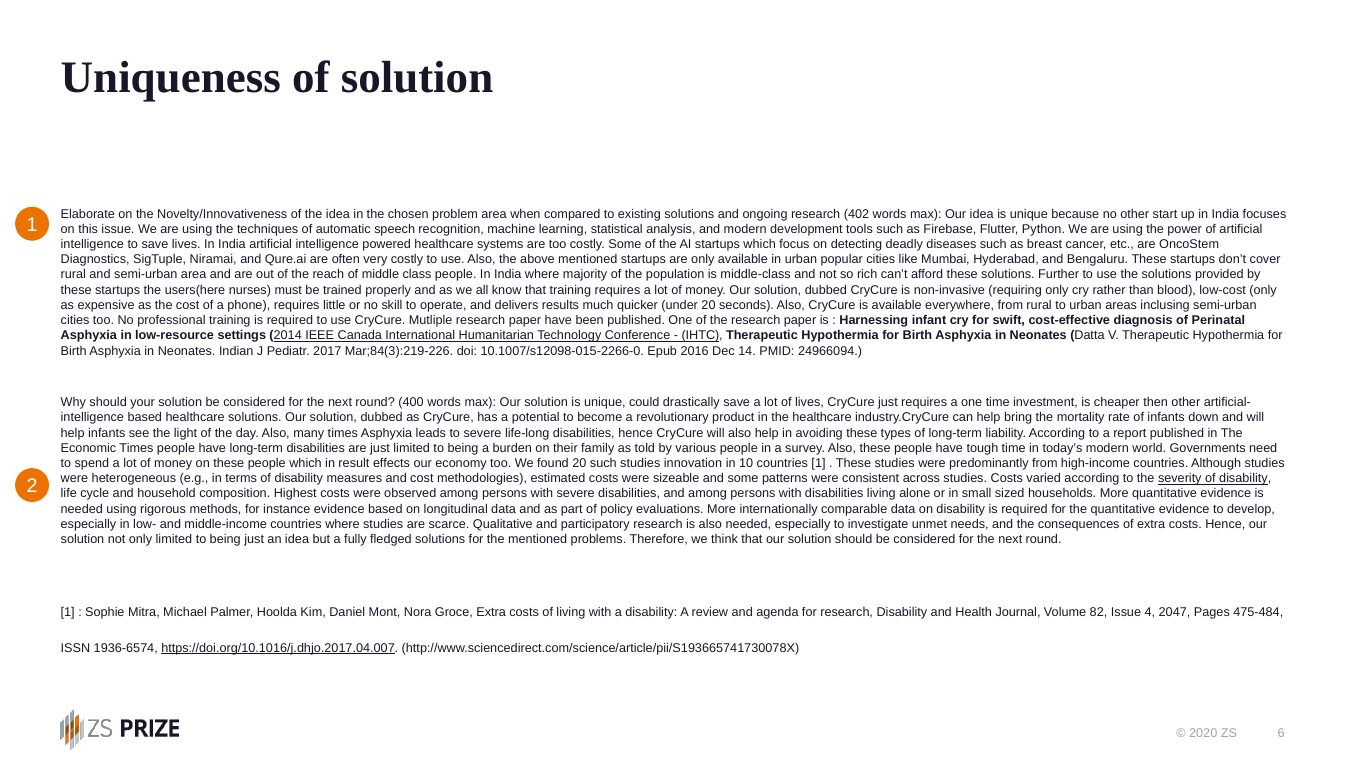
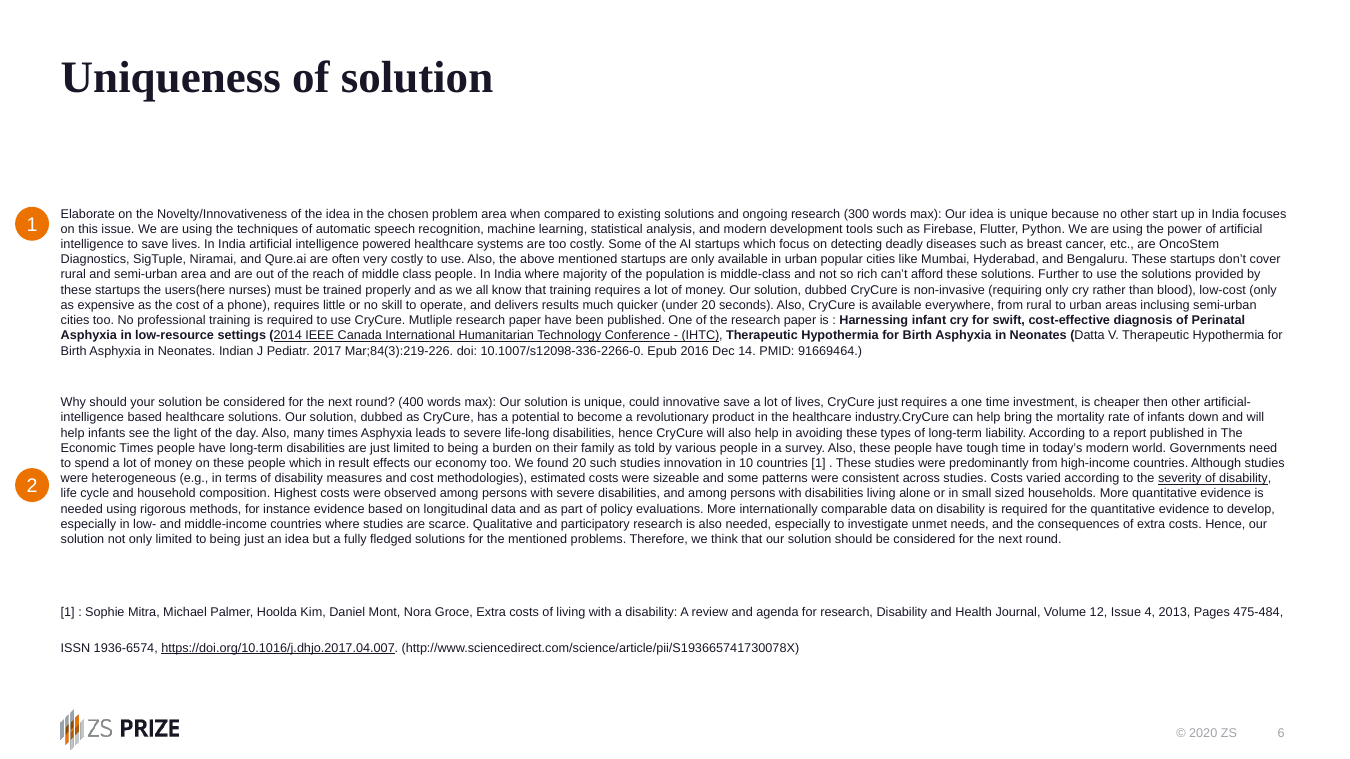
402: 402 -> 300 (857, 214)
10.1007/s12098-015-2266-0: 10.1007/s12098-015-2266-0 -> 10.1007/s12098-336-2266-0 (562, 351)
24966094: 24966094 -> 91669464 (830, 351)
drastically: drastically -> innovative (691, 403)
82: 82 -> 12 (1099, 612)
2047: 2047 -> 2013 (1175, 612)
